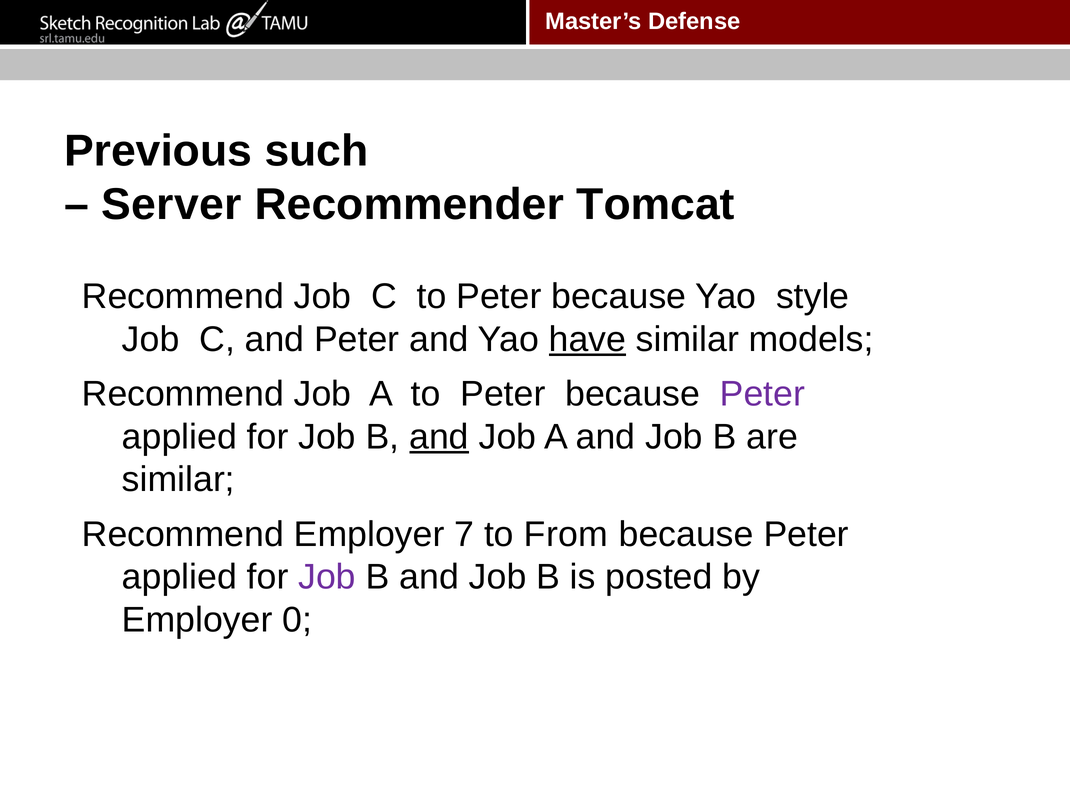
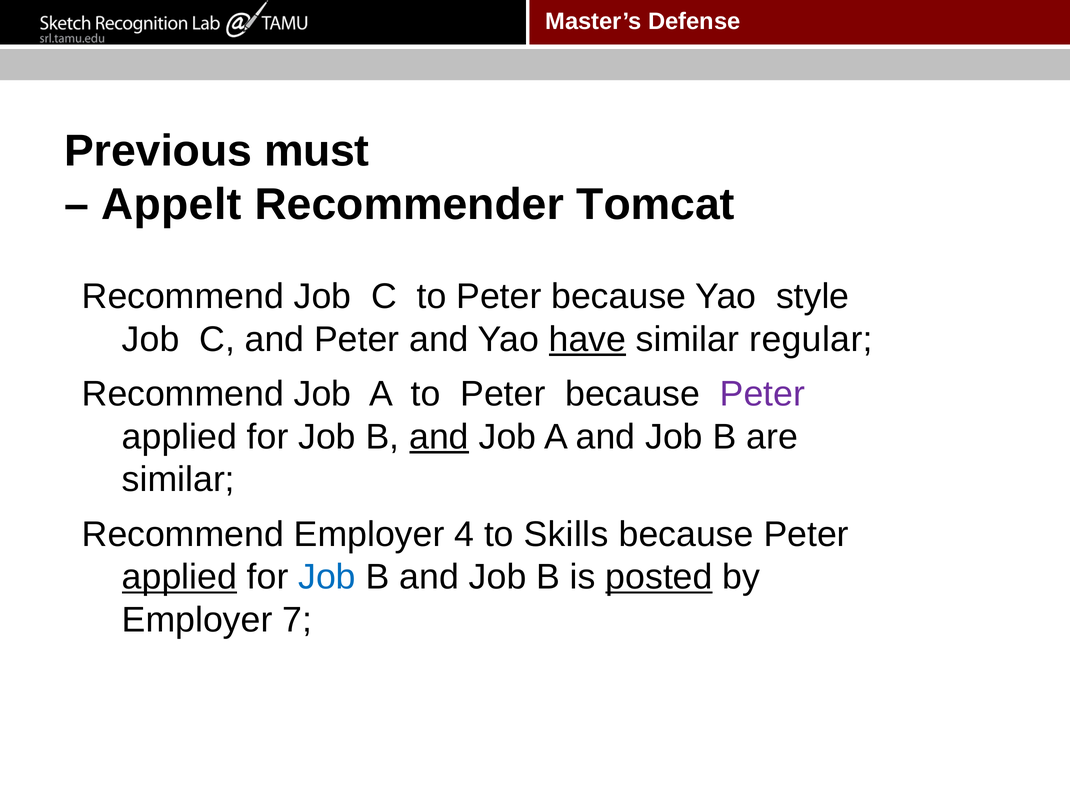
such: such -> must (317, 151)
Server: Server -> Appelt (171, 205)
models: models -> regular (811, 340)
7: 7 -> 4 (464, 535)
From: From -> Skills (566, 535)
applied underline: none -> present (179, 577)
Job colour: purple -> blue (327, 577)
posted underline: none -> present (659, 577)
0: 0 -> 7 (297, 620)
